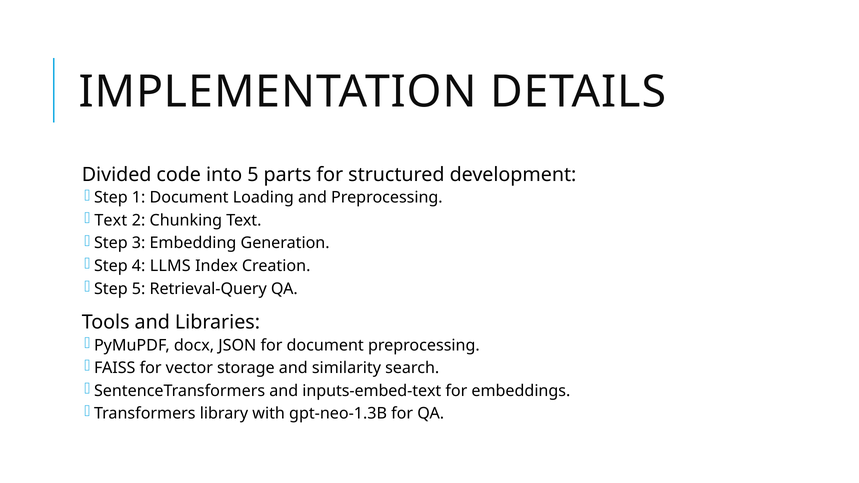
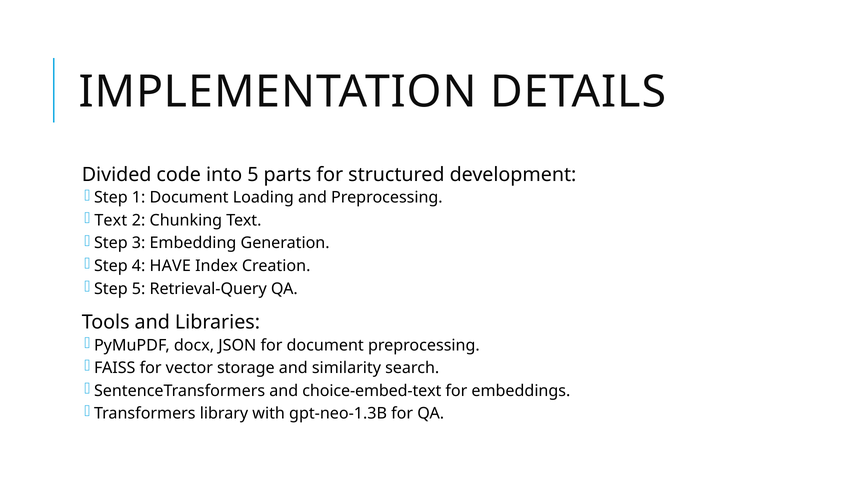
LLMS: LLMS -> HAVE (170, 266)
inputs-embed-text: inputs-embed-text -> choice-embed-text (372, 391)
